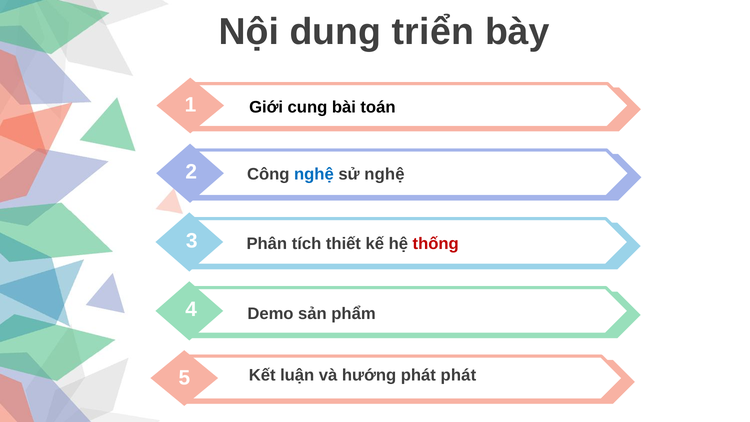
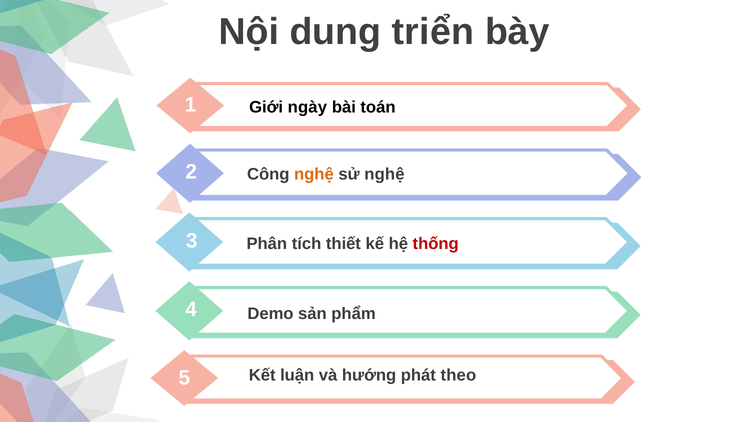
cung: cung -> ngày (307, 107)
nghệ colour: blue -> orange (314, 174)
phát: phát -> theo (458, 375)
